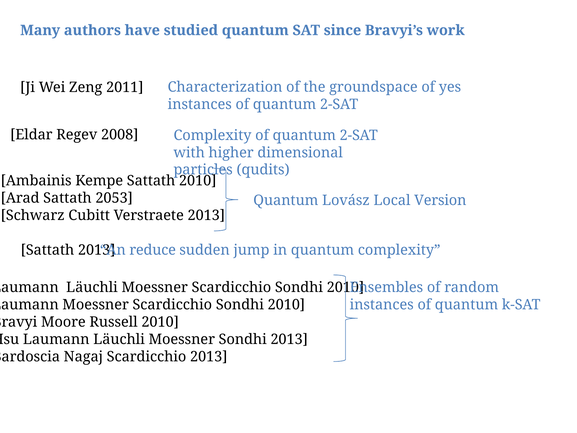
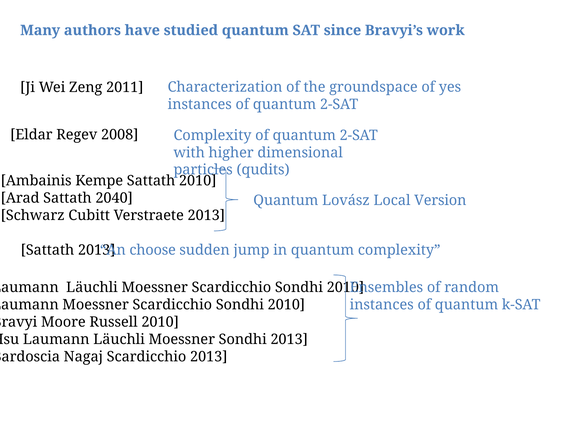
2053: 2053 -> 2040 (114, 198)
reduce: reduce -> choose (153, 250)
